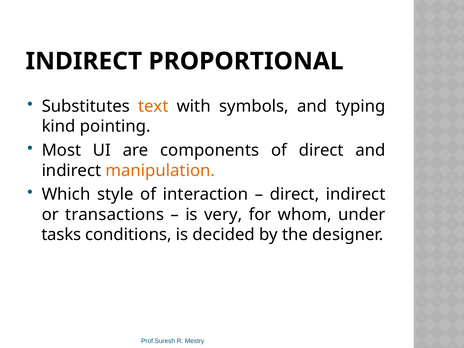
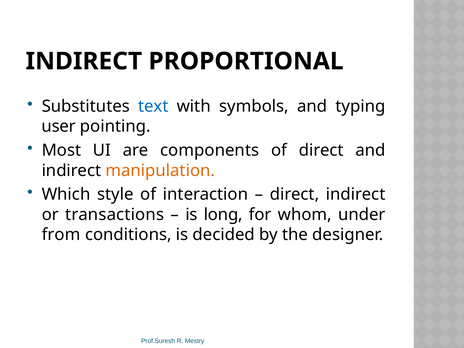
text colour: orange -> blue (153, 106)
kind: kind -> user (59, 126)
very: very -> long (223, 215)
tasks: tasks -> from (61, 235)
